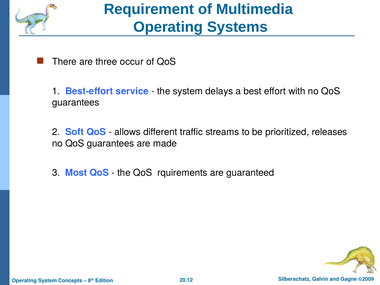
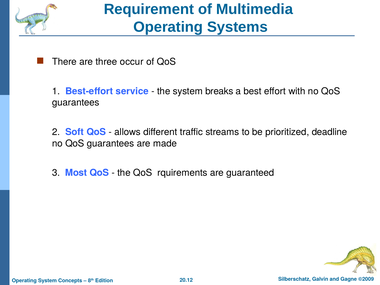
delays: delays -> breaks (219, 91)
releases: releases -> deadline (330, 132)
